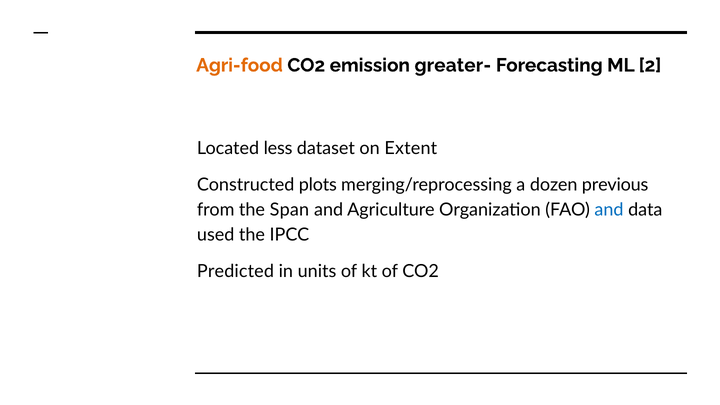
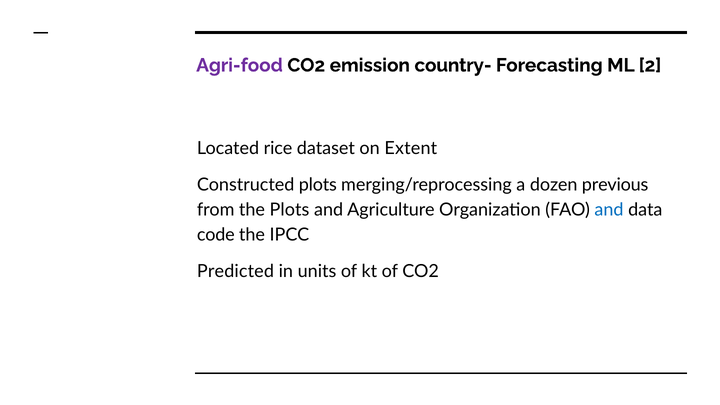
Agri-food colour: orange -> purple (240, 65)
greater-: greater- -> country- (453, 65)
less: less -> rice (278, 148)
the Span: Span -> Plots (289, 210)
used: used -> code (216, 235)
